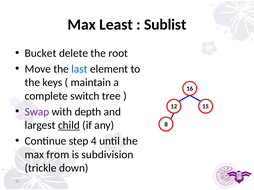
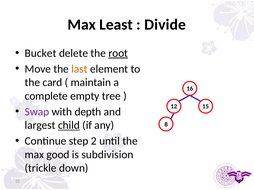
Sublist: Sublist -> Divide (165, 25)
root underline: none -> present (118, 53)
last colour: blue -> orange (79, 69)
keys: keys -> card (52, 83)
switch: switch -> empty (85, 96)
4: 4 -> 2 (94, 141)
from: from -> good (58, 155)
